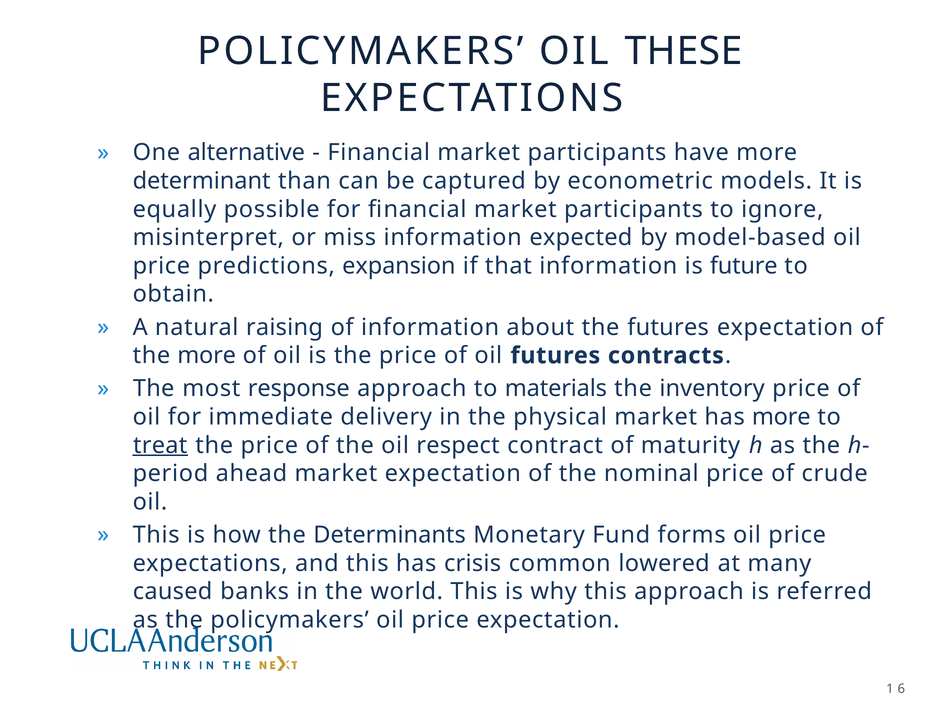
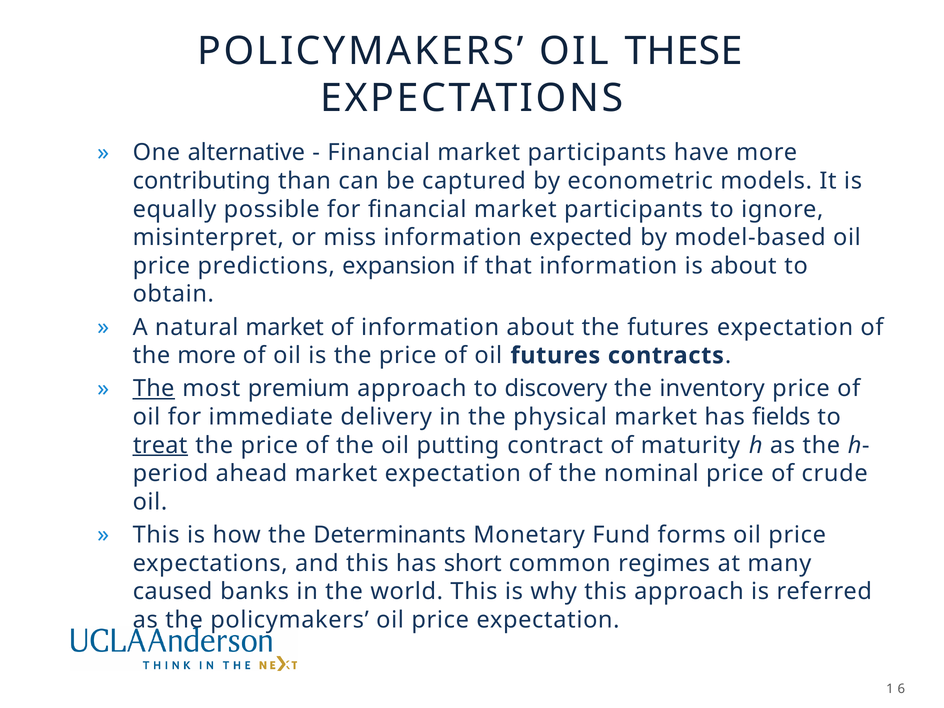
determinant: determinant -> contributing (202, 181)
is future: future -> about (744, 266)
natural raising: raising -> market (285, 327)
The underline: none -> present (154, 389)
response: response -> premium (299, 389)
materials: materials -> discovery (556, 389)
has more: more -> fields (781, 417)
respect: respect -> putting (458, 445)
crisis: crisis -> short (473, 563)
lowered: lowered -> regimes (664, 563)
